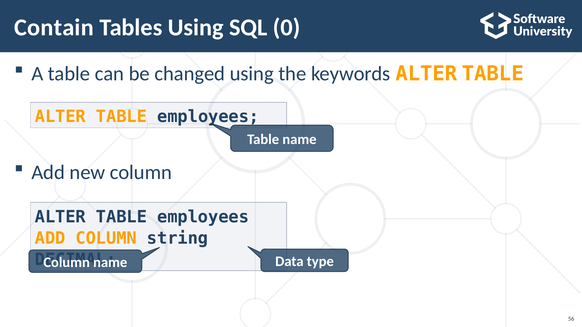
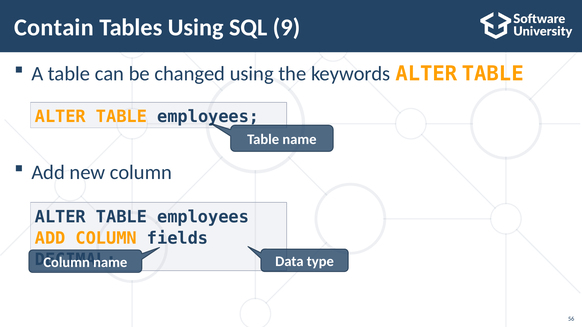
0: 0 -> 9 (287, 28)
string: string -> fields (178, 239)
